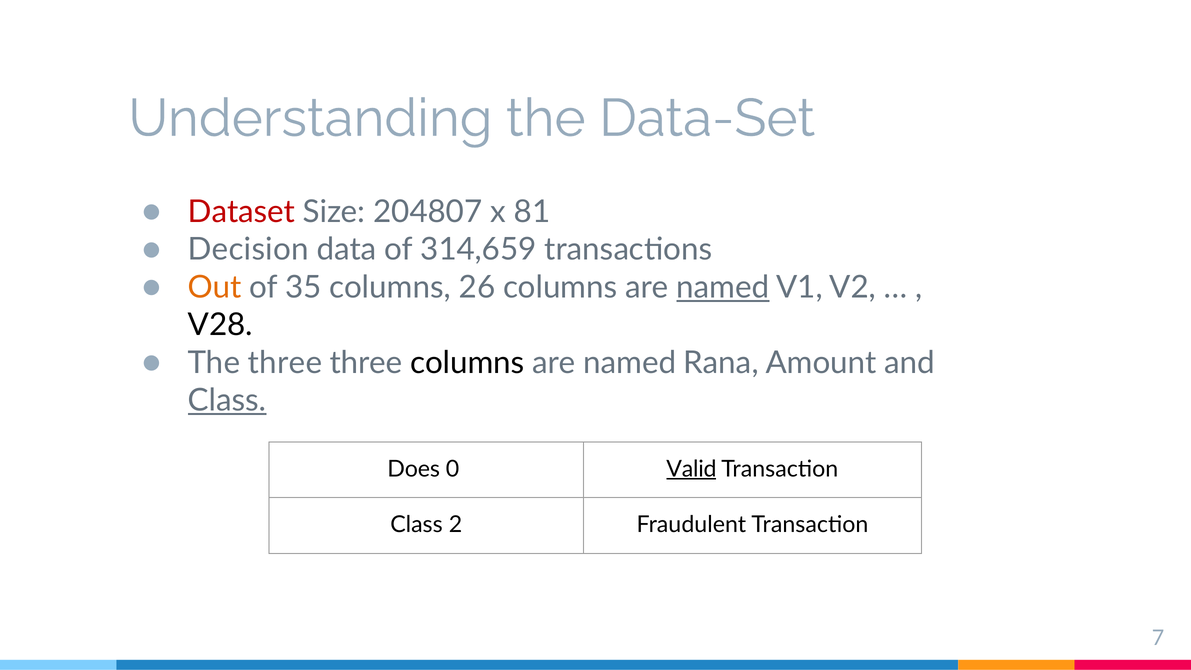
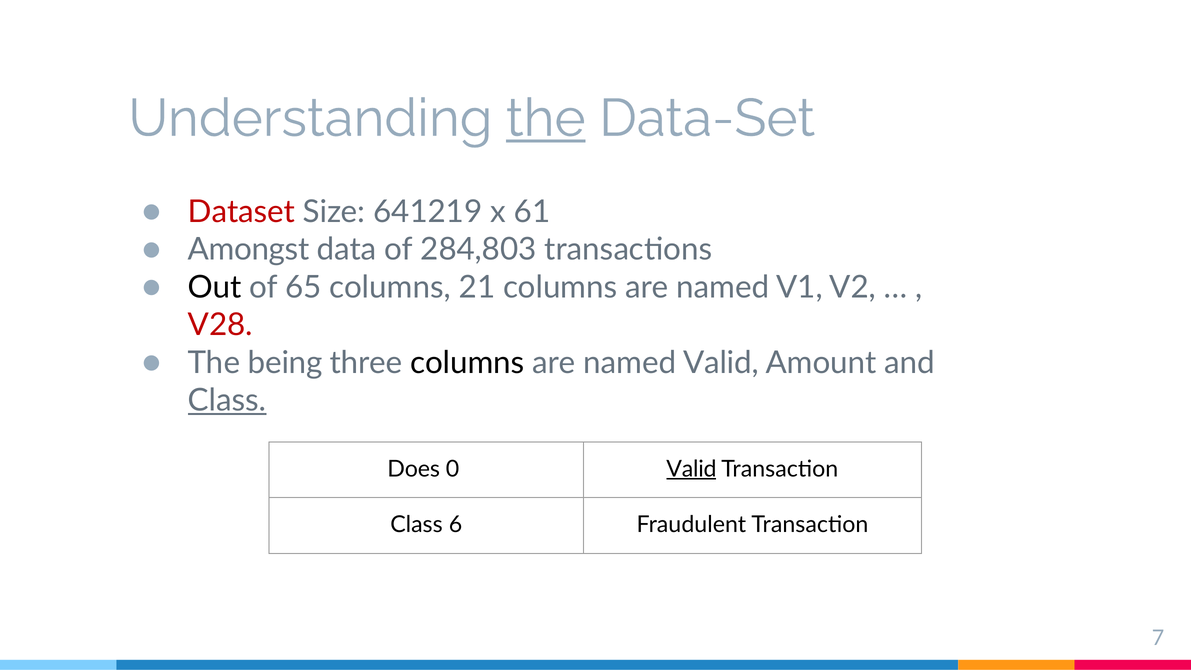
the underline: none -> present (546, 118)
204807: 204807 -> 641219 (428, 212)
81: 81 -> 61 (532, 212)
Decision: Decision -> Amongst (248, 250)
314,659: 314,659 -> 284,803 (478, 250)
Out colour: orange -> black (215, 287)
35: 35 -> 65 (303, 287)
26: 26 -> 21 (477, 287)
named underline: present -> none (723, 287)
V28 colour: black -> red (220, 325)
The three: three -> being (285, 363)
named Rana: Rana -> Valid (721, 363)
2: 2 -> 6 (455, 525)
